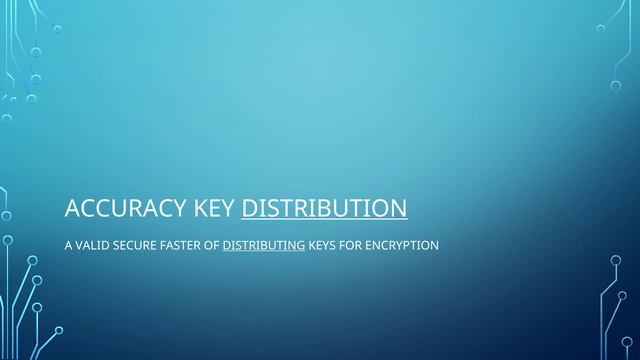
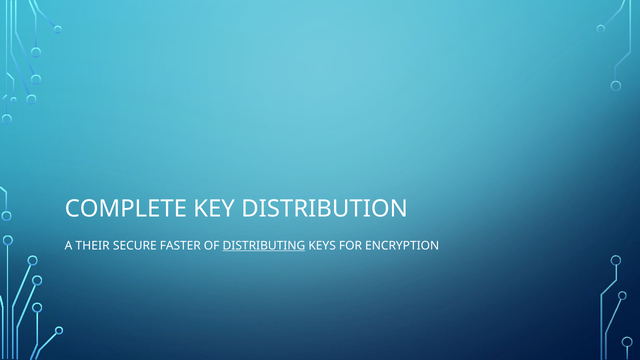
ACCURACY: ACCURACY -> COMPLETE (126, 209)
DISTRIBUTION underline: present -> none (325, 209)
VALID: VALID -> THEIR (93, 246)
